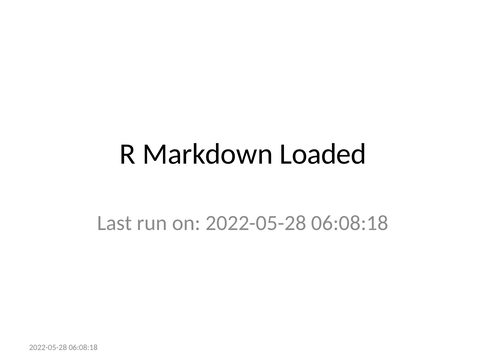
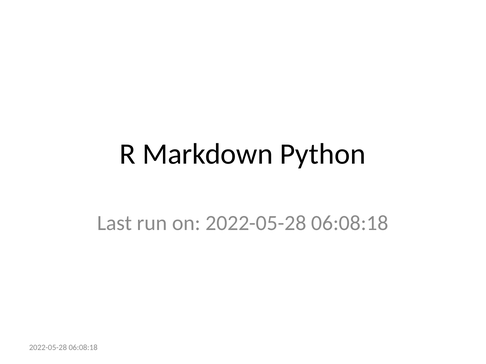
Loaded: Loaded -> Python (323, 154)
